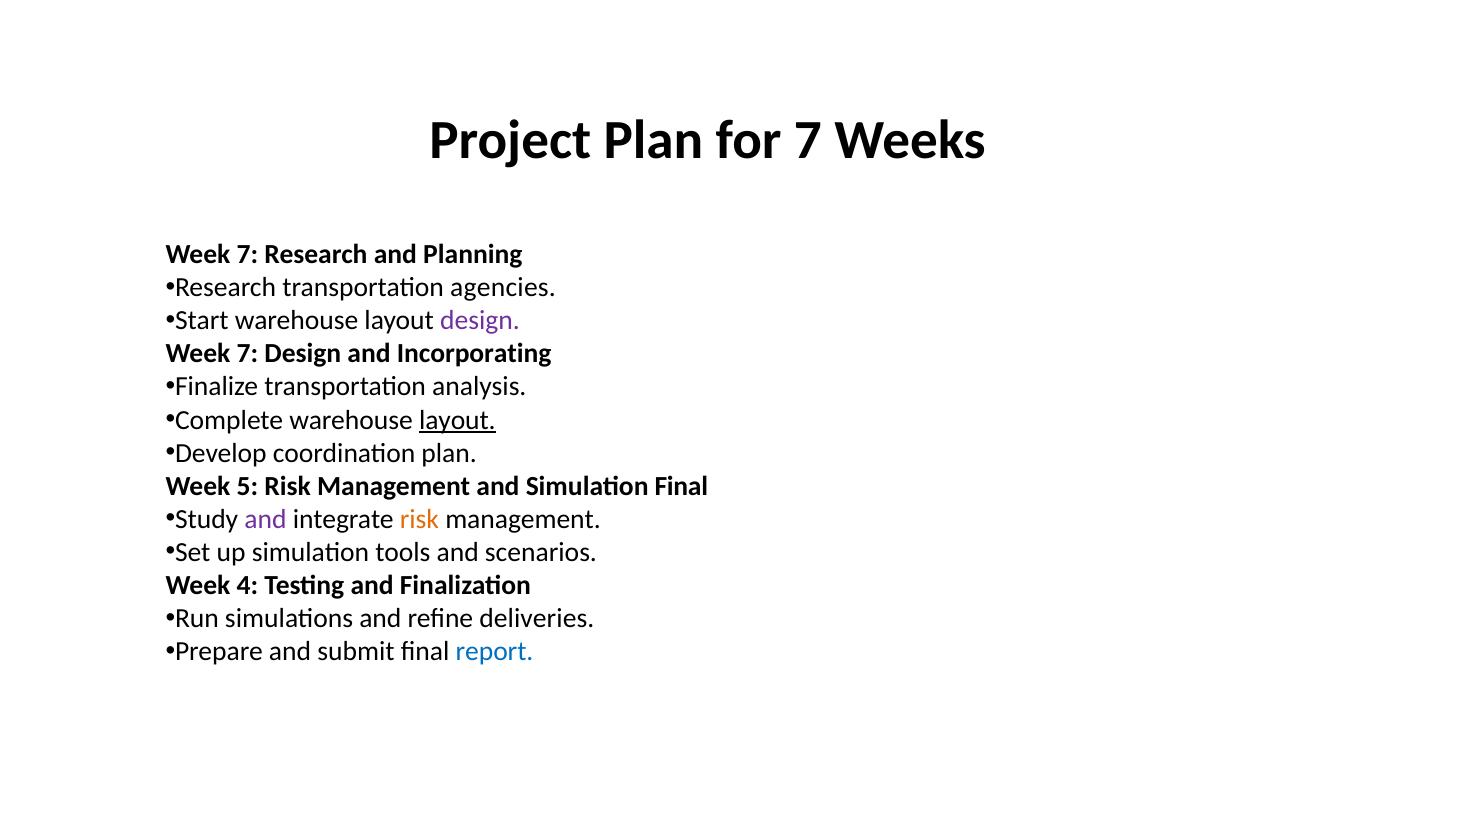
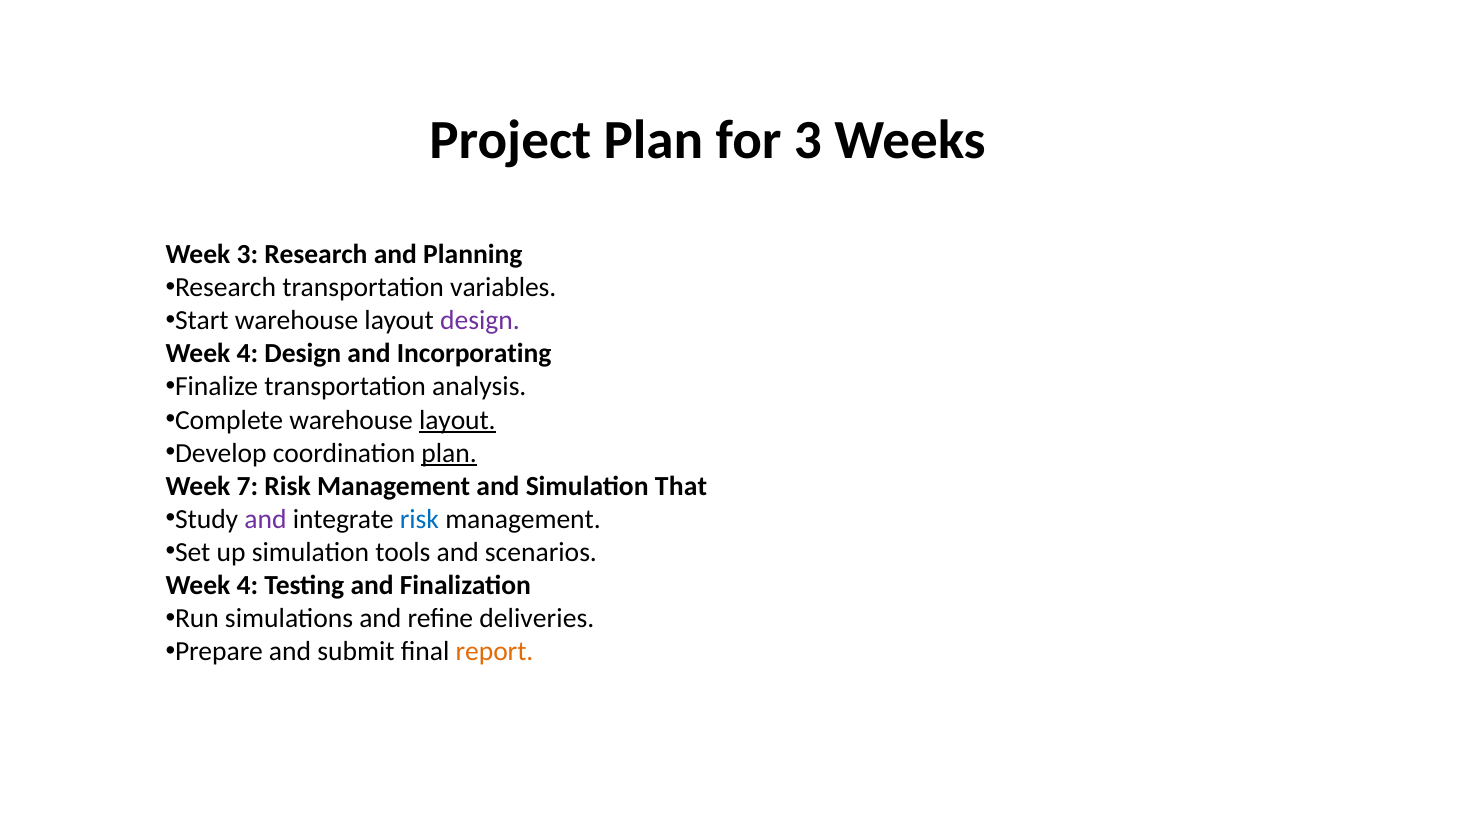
for 7: 7 -> 3 (808, 141)
7: 7 -> 3 (247, 255)
agencies: agencies -> variables (503, 288)
7: 7 -> 4 (247, 354)
plan underline: none -> present (449, 453)
5: 5 -> 7 (247, 486)
Simulation Final: Final -> That (681, 486)
risk colour: orange -> blue (419, 519)
report colour: blue -> orange (495, 652)
